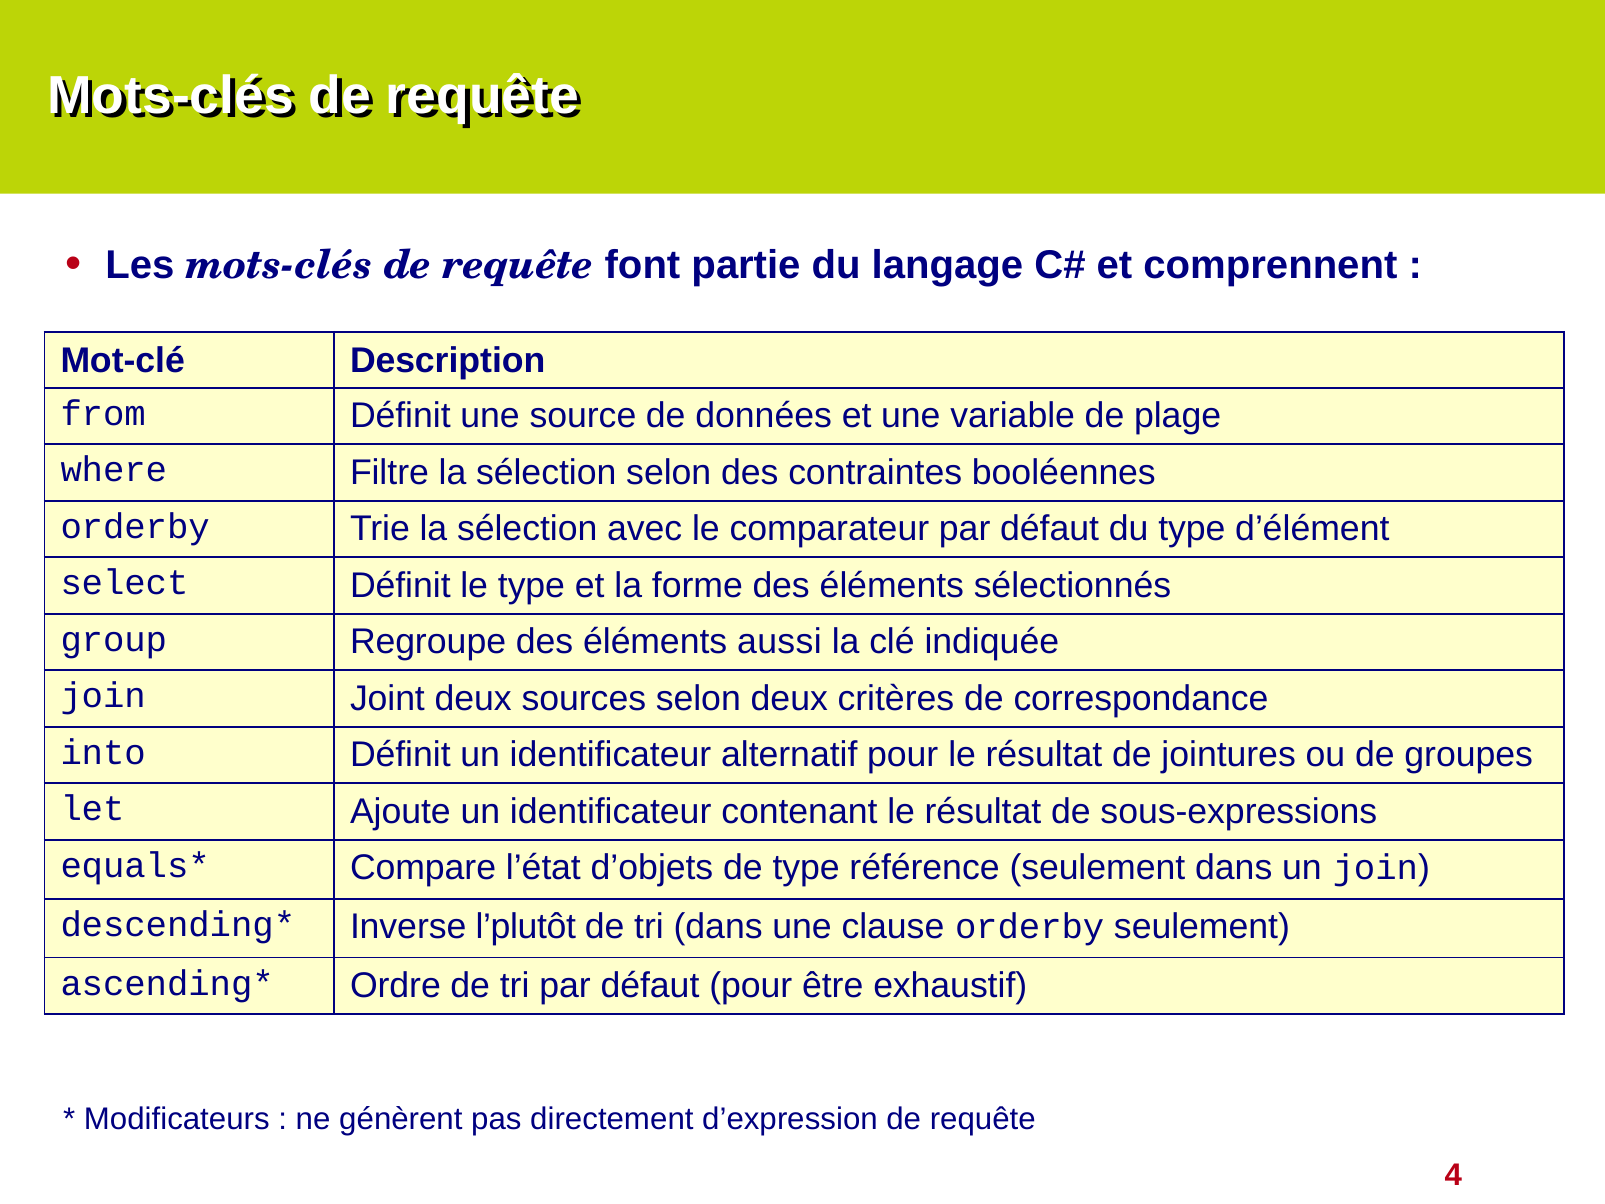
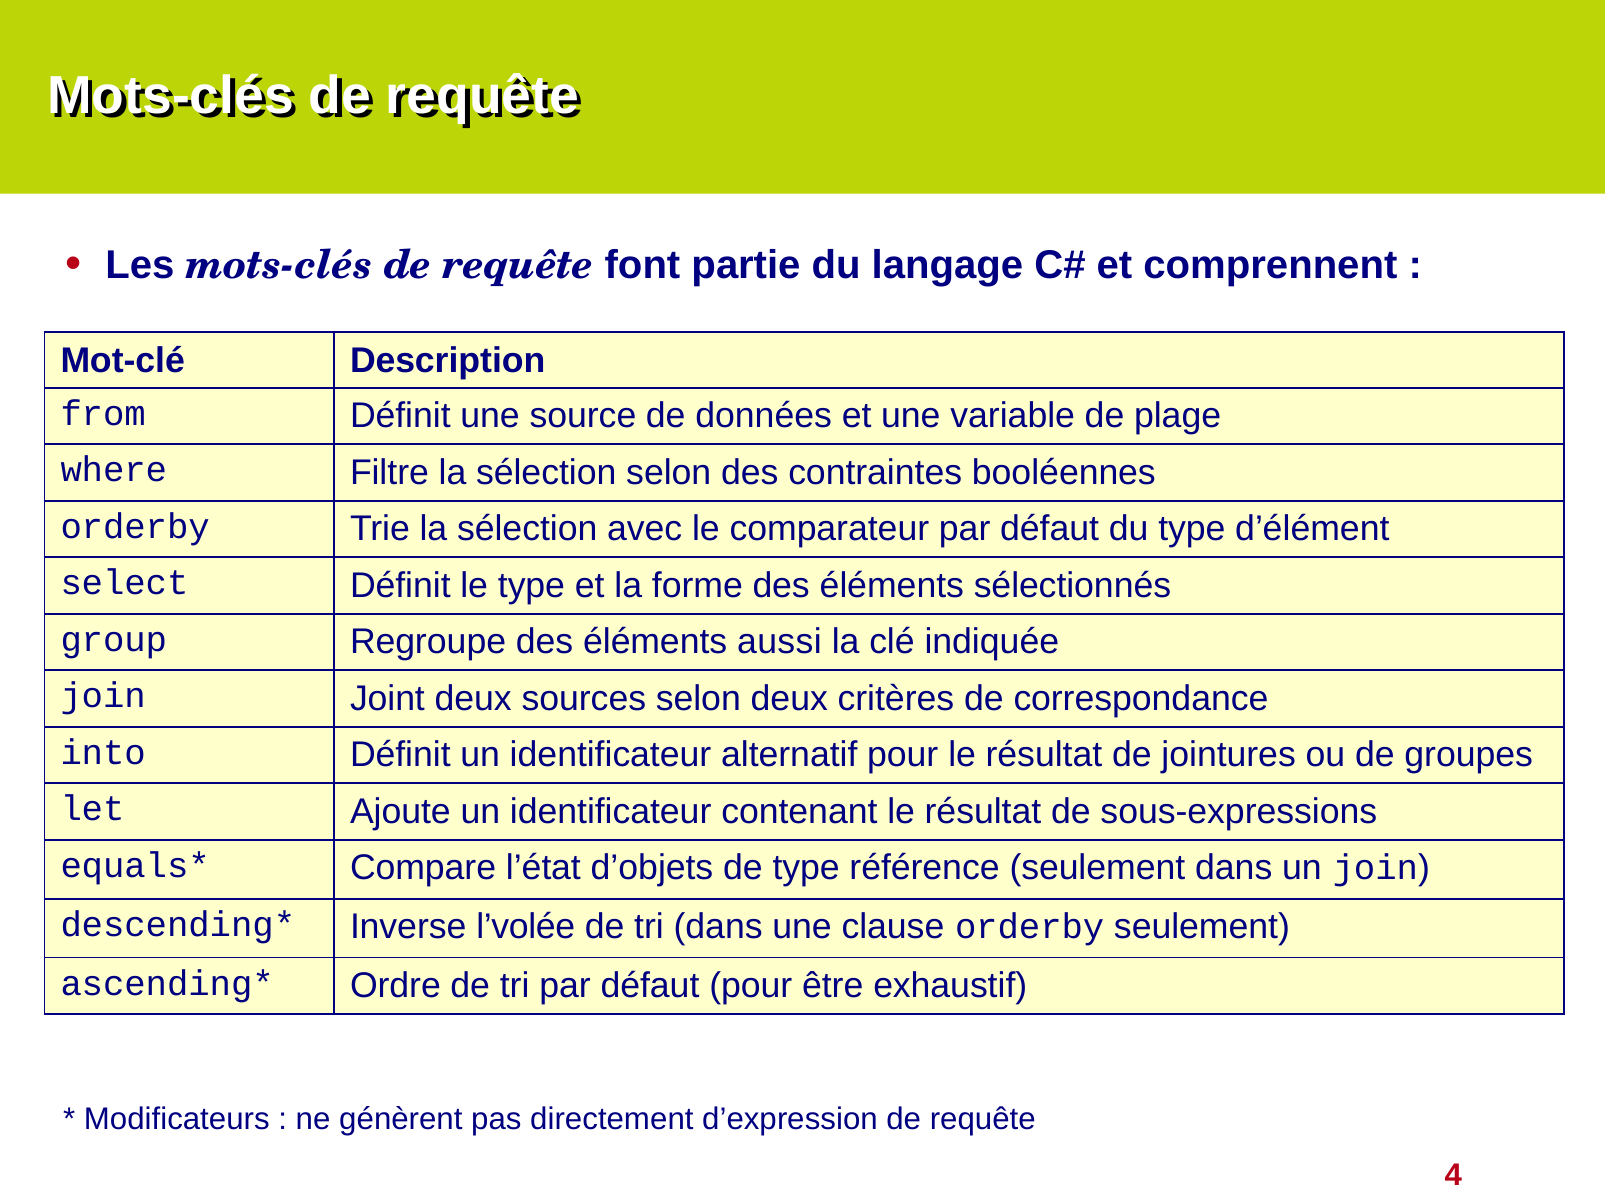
l’plutôt: l’plutôt -> l’volée (526, 927)
